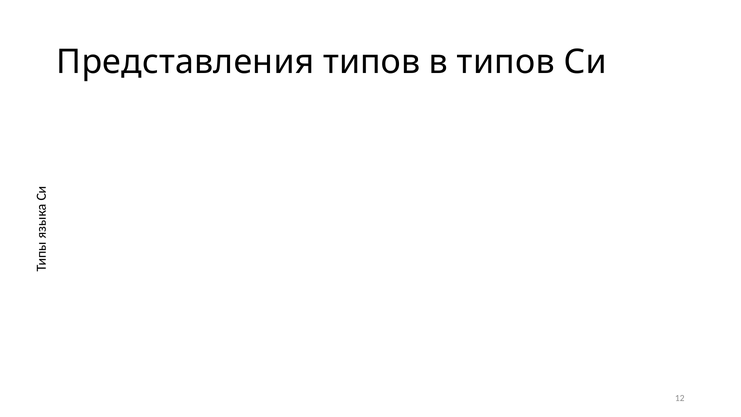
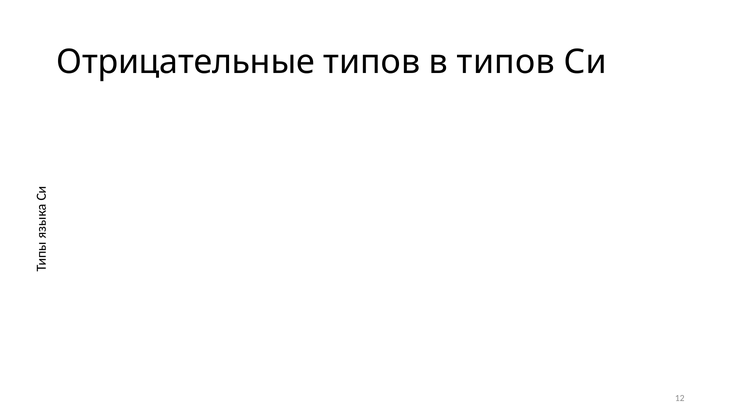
Представления: Представления -> Отрицательные (186, 62)
